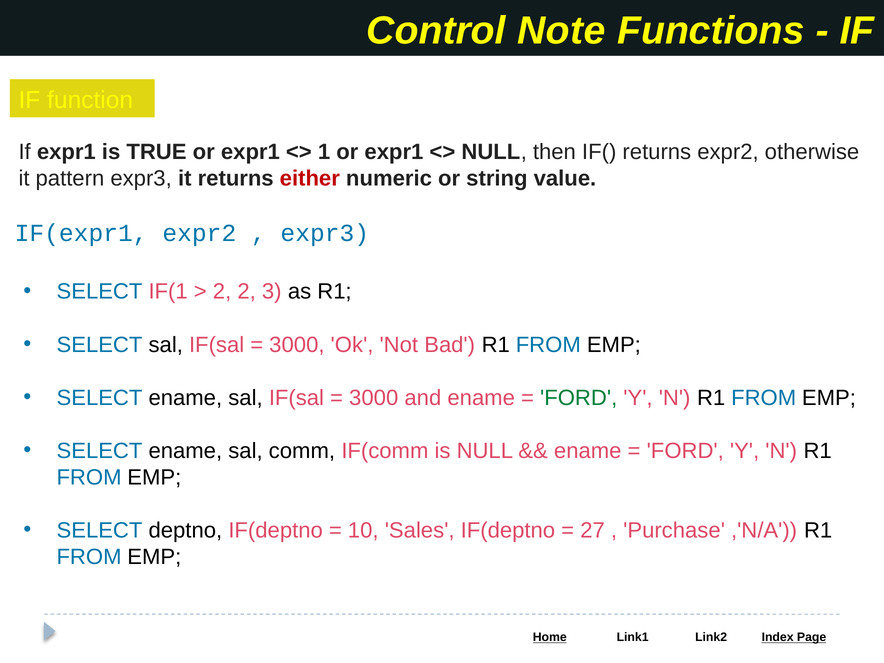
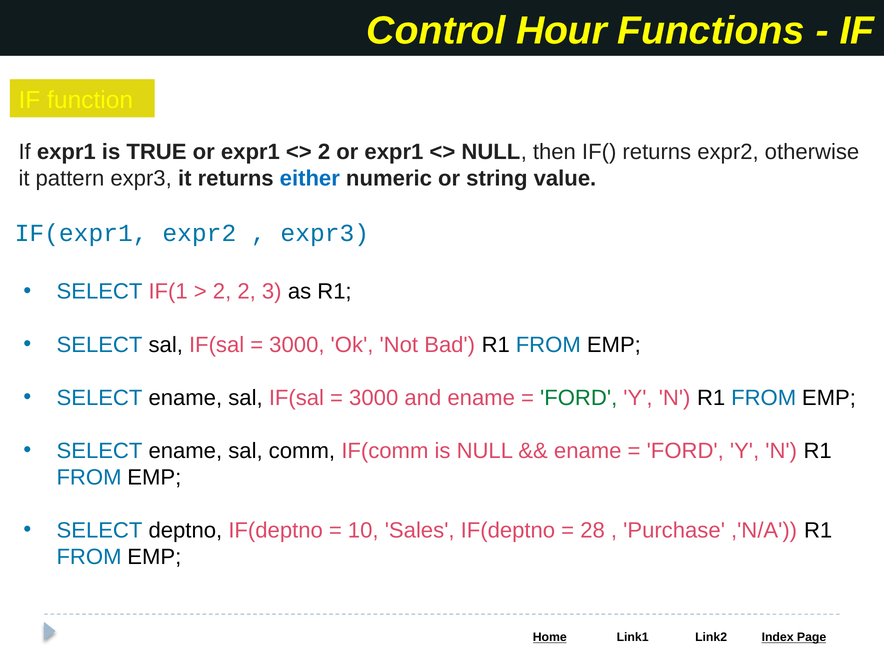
Note: Note -> Hour (562, 31)
1: 1 -> 2 (324, 152)
either colour: red -> blue (310, 178)
27: 27 -> 28 (593, 530)
